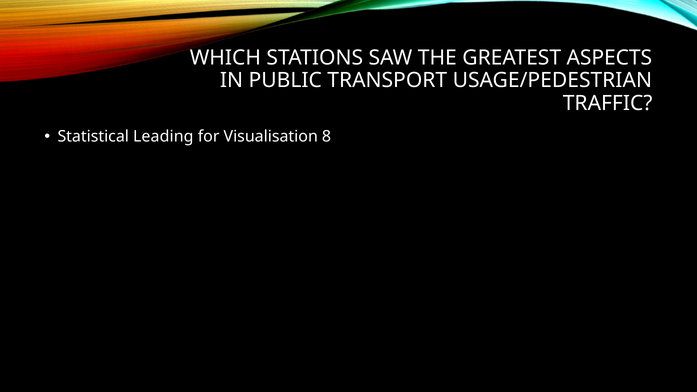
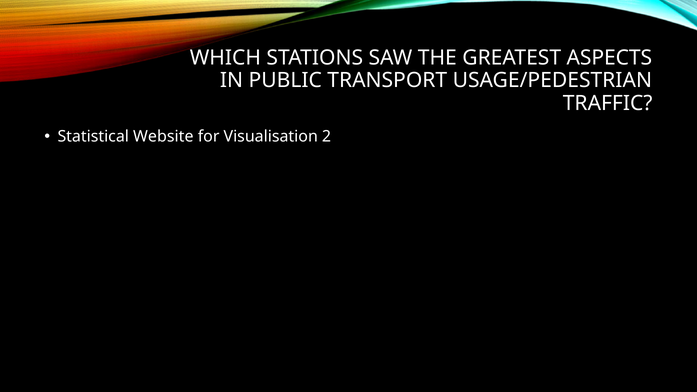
Leading: Leading -> Website (163, 137)
8: 8 -> 2 (326, 137)
